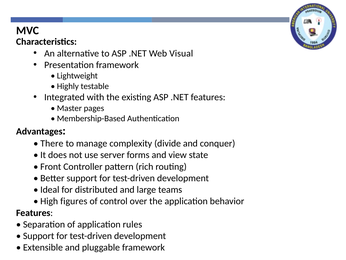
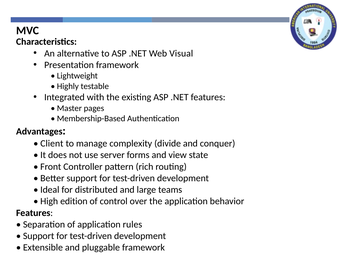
There: There -> Client (52, 143)
figures: figures -> edition (74, 201)
